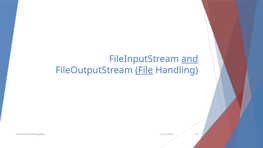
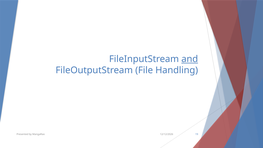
File underline: present -> none (144, 70)
